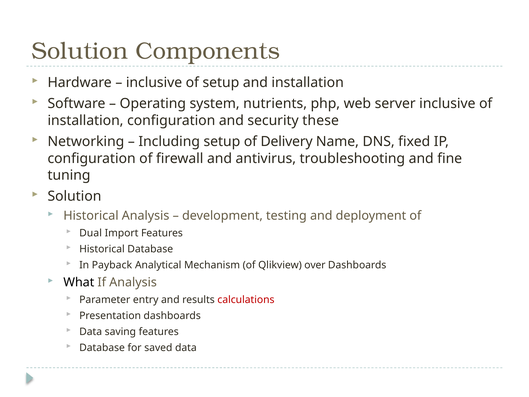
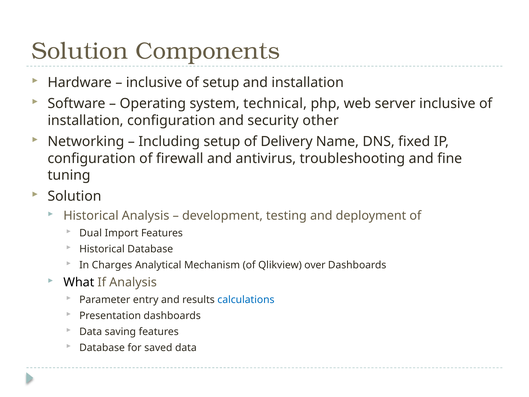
nutrients: nutrients -> technical (275, 104)
these: these -> other (321, 120)
Payback: Payback -> Charges (112, 265)
calculations colour: red -> blue (246, 300)
